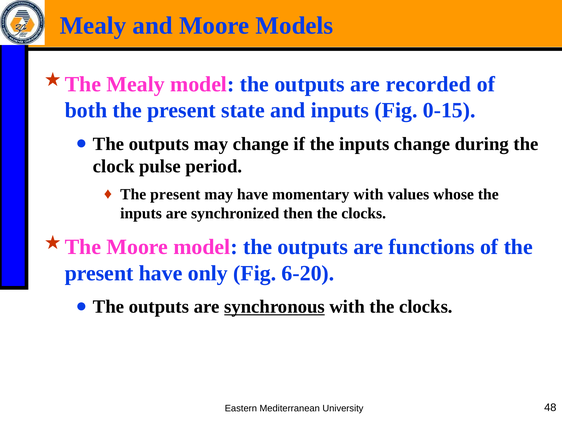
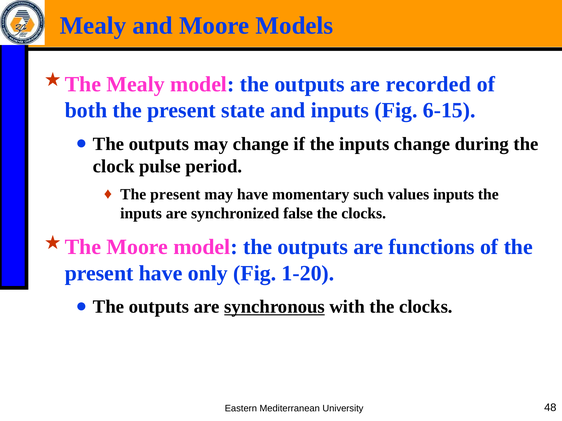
0-15: 0-15 -> 6-15 (449, 111)
momentary with: with -> such (368, 195)
values whose: whose -> inputs (454, 195)
then: then -> false (298, 213)
6-20: 6-20 -> 1-20 (308, 274)
